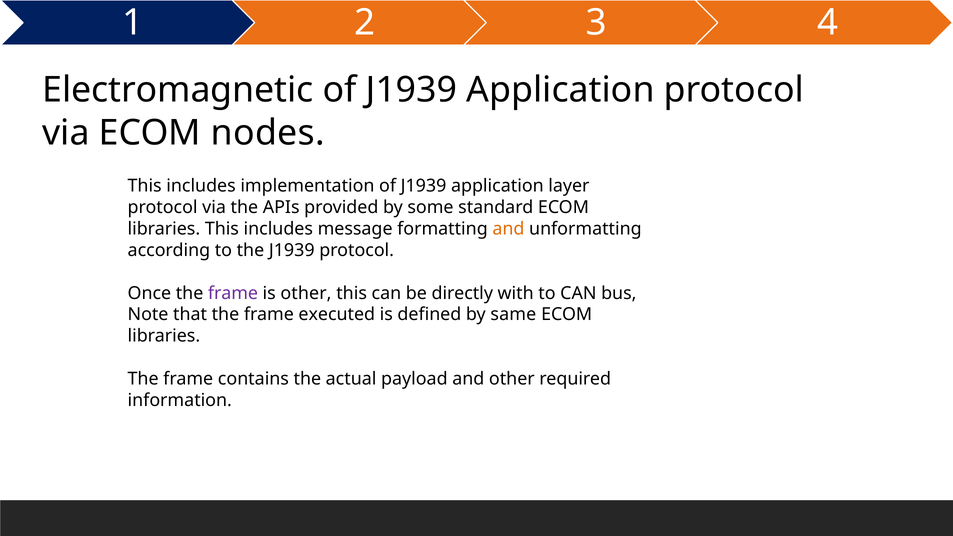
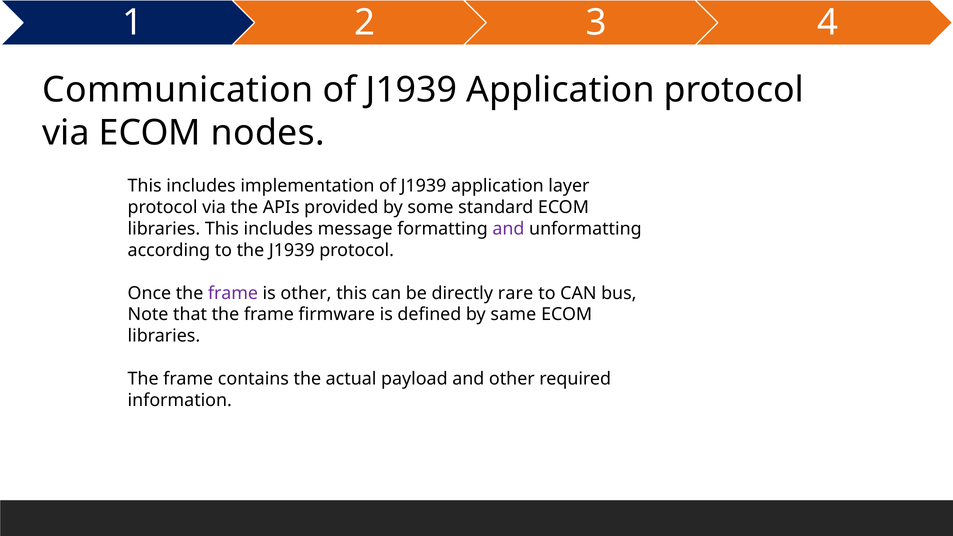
Electromagnetic: Electromagnetic -> Communication (178, 90)
and colour: orange -> purple (508, 229)
with: with -> rare (516, 293)
executed: executed -> firmware (337, 315)
